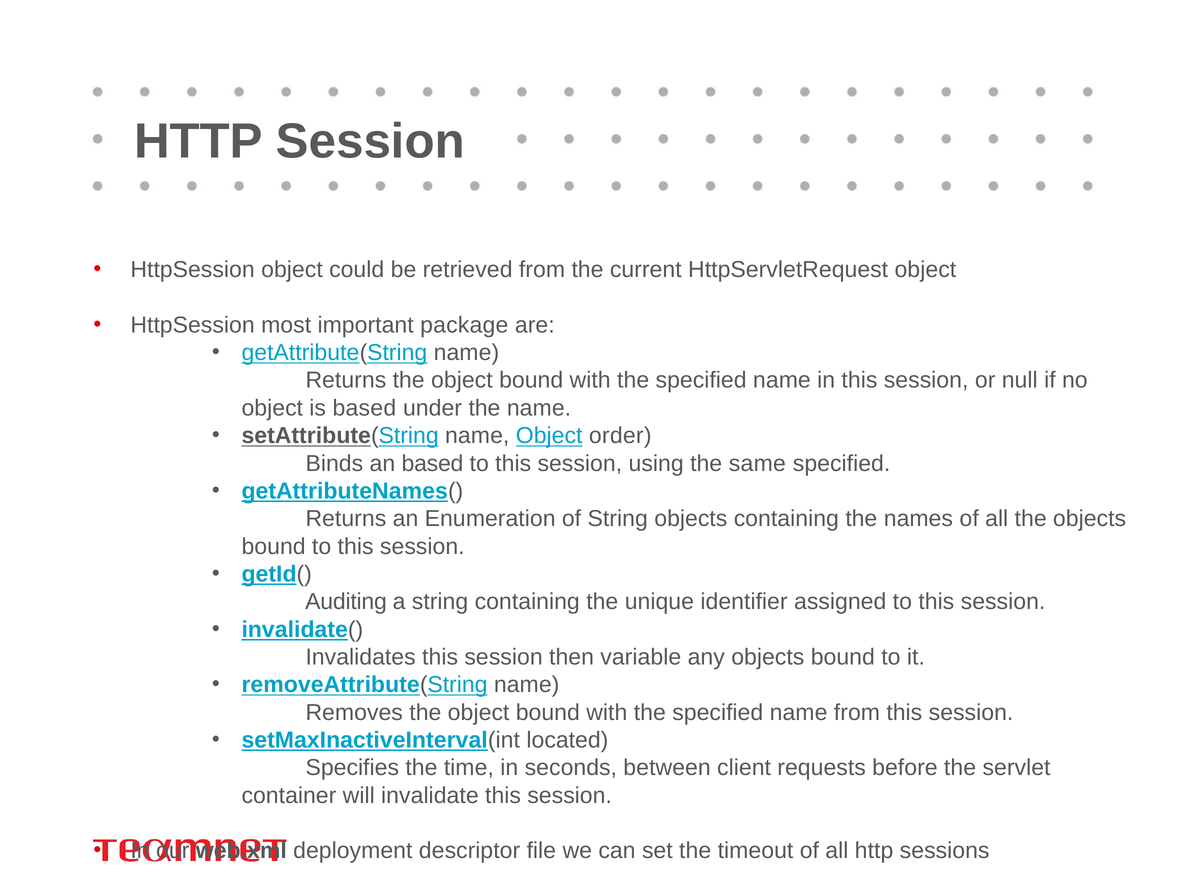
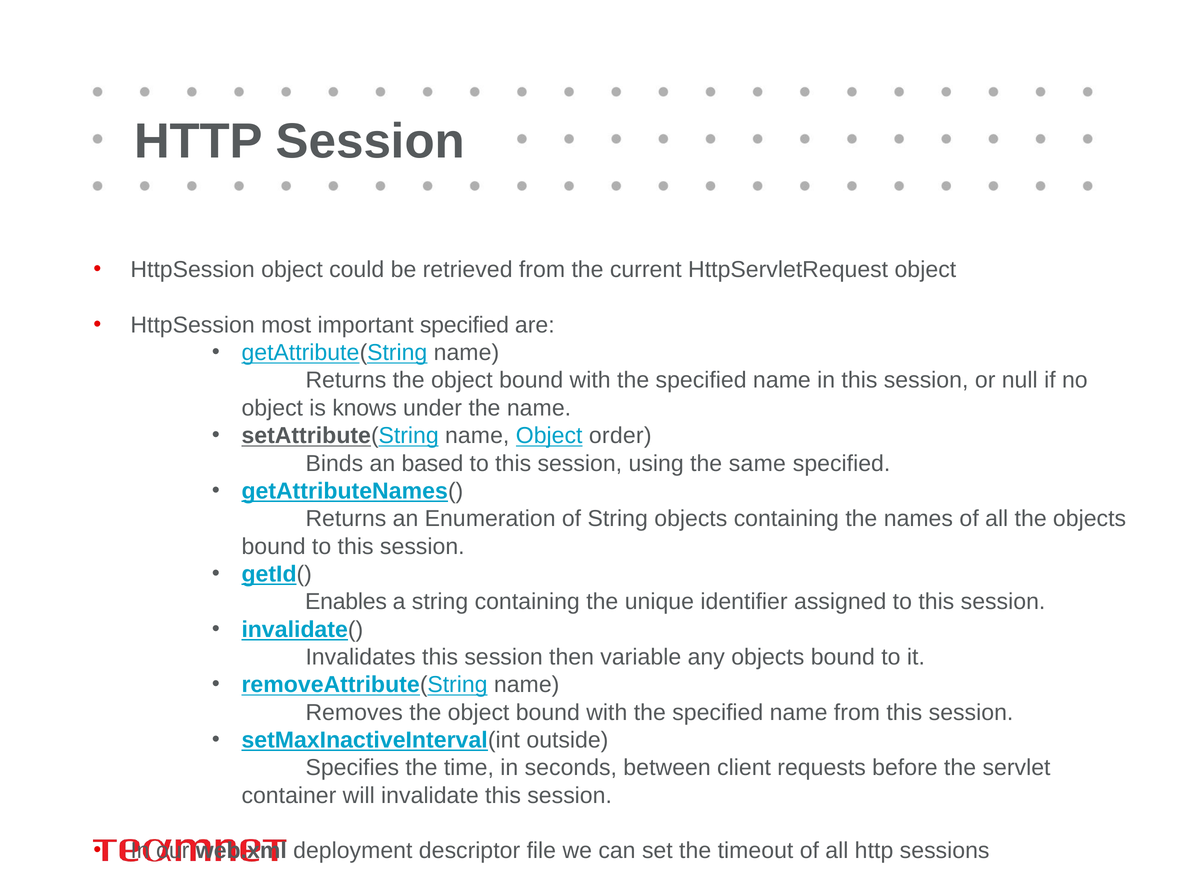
important package: package -> specified (464, 325)
is based: based -> knows (365, 408)
Auditing: Auditing -> Enables (346, 602)
located: located -> outside (567, 740)
